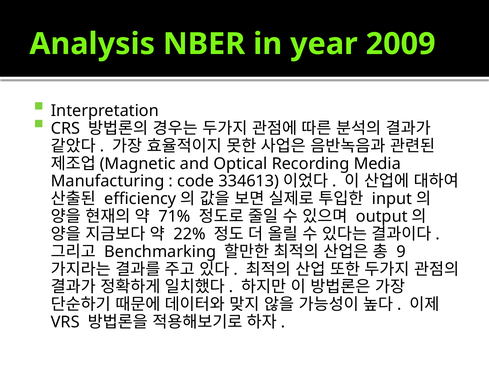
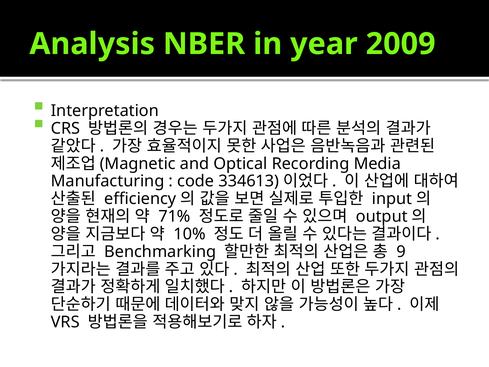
22%: 22% -> 10% (189, 234)
